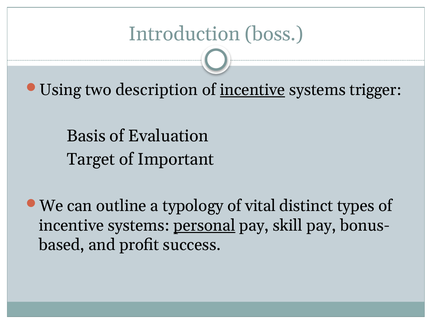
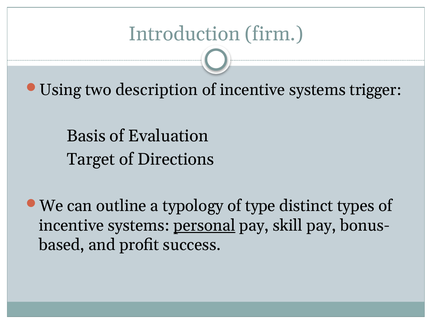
boss: boss -> firm (274, 34)
incentive underline: present -> none (253, 90)
Important: Important -> Directions (176, 159)
vital: vital -> type (260, 206)
